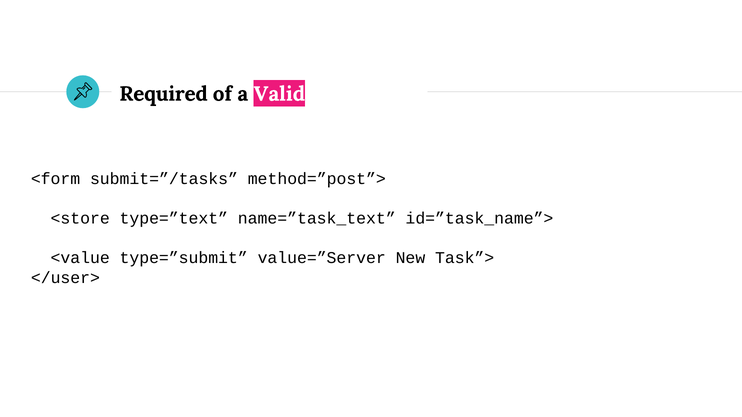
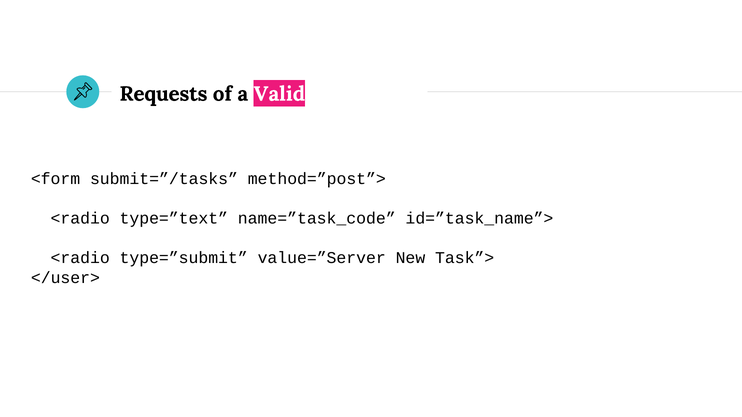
Required: Required -> Requests (164, 94)
<store: <store -> <radio (80, 219)
name=”task_text: name=”task_text -> name=”task_code (317, 219)
<value: <value -> <radio (80, 258)
